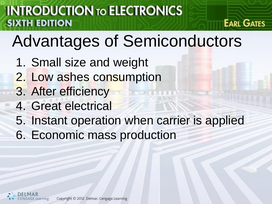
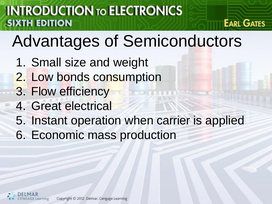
ashes: ashes -> bonds (73, 77)
After: After -> Flow (44, 92)
